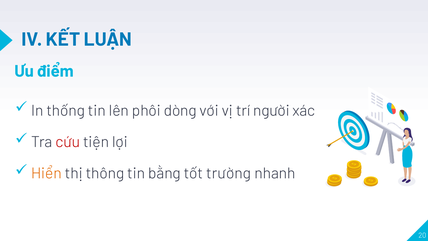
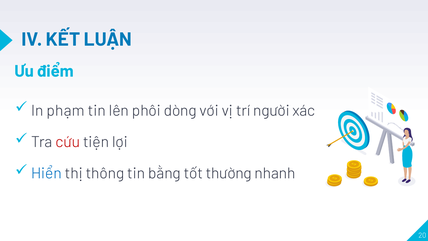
thống: thống -> phạm (66, 111)
Hiển colour: orange -> blue (46, 173)
trường: trường -> thường (229, 173)
